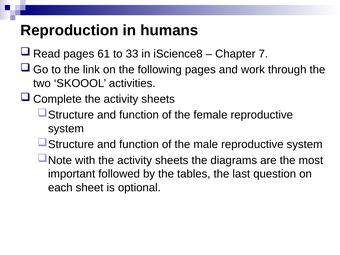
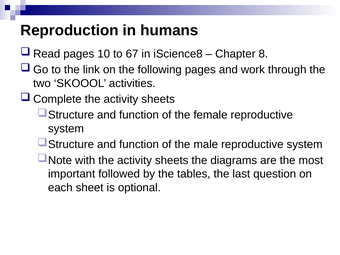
61: 61 -> 10 (104, 54)
33: 33 -> 67 (132, 54)
7: 7 -> 8 (263, 54)
